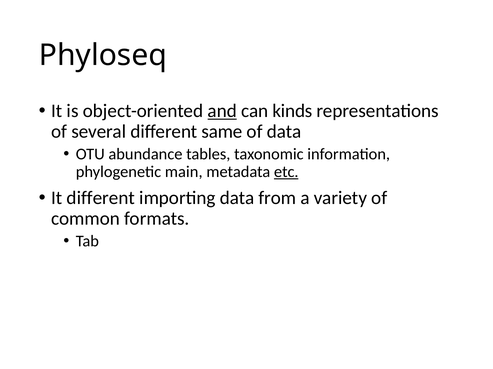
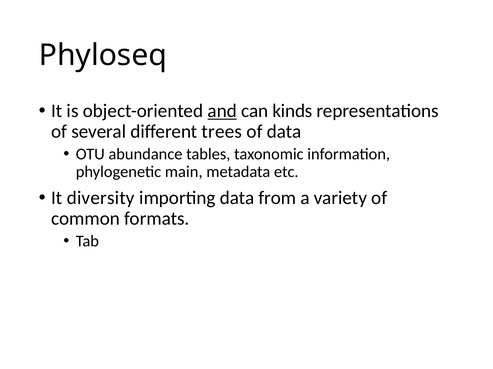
same: same -> trees (222, 132)
etc underline: present -> none (286, 172)
It different: different -> diversity (101, 198)
